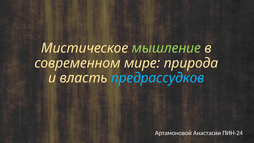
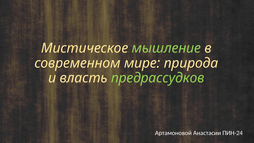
предрассудков colour: light blue -> light green (158, 78)
